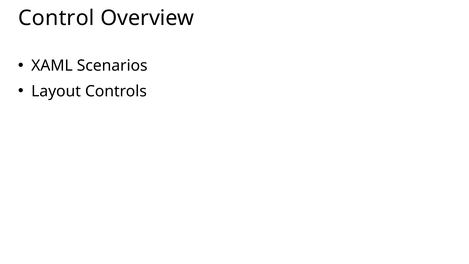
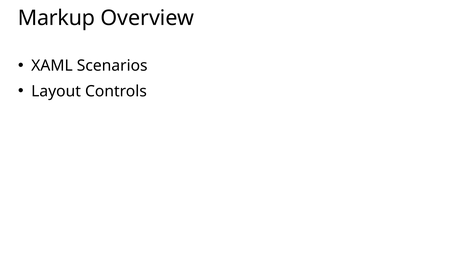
Control: Control -> Markup (57, 18)
